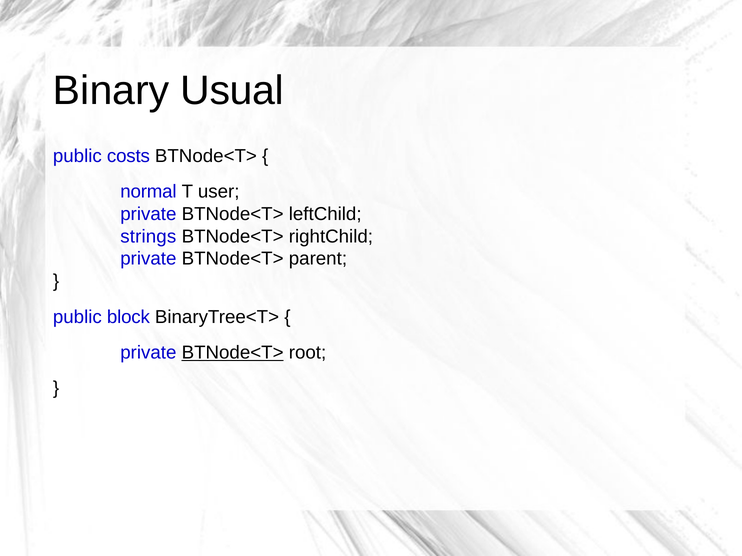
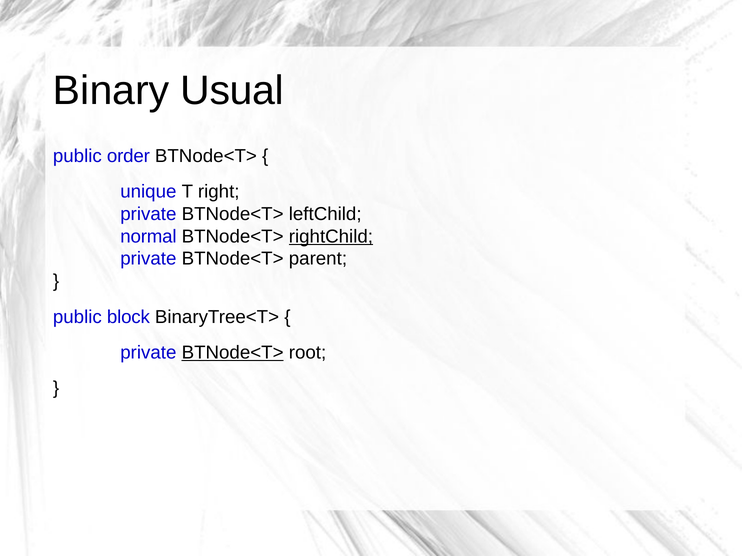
costs: costs -> order (128, 156)
normal: normal -> unique (148, 192)
user: user -> right (219, 192)
strings: strings -> normal (148, 237)
rightChild underline: none -> present (331, 237)
